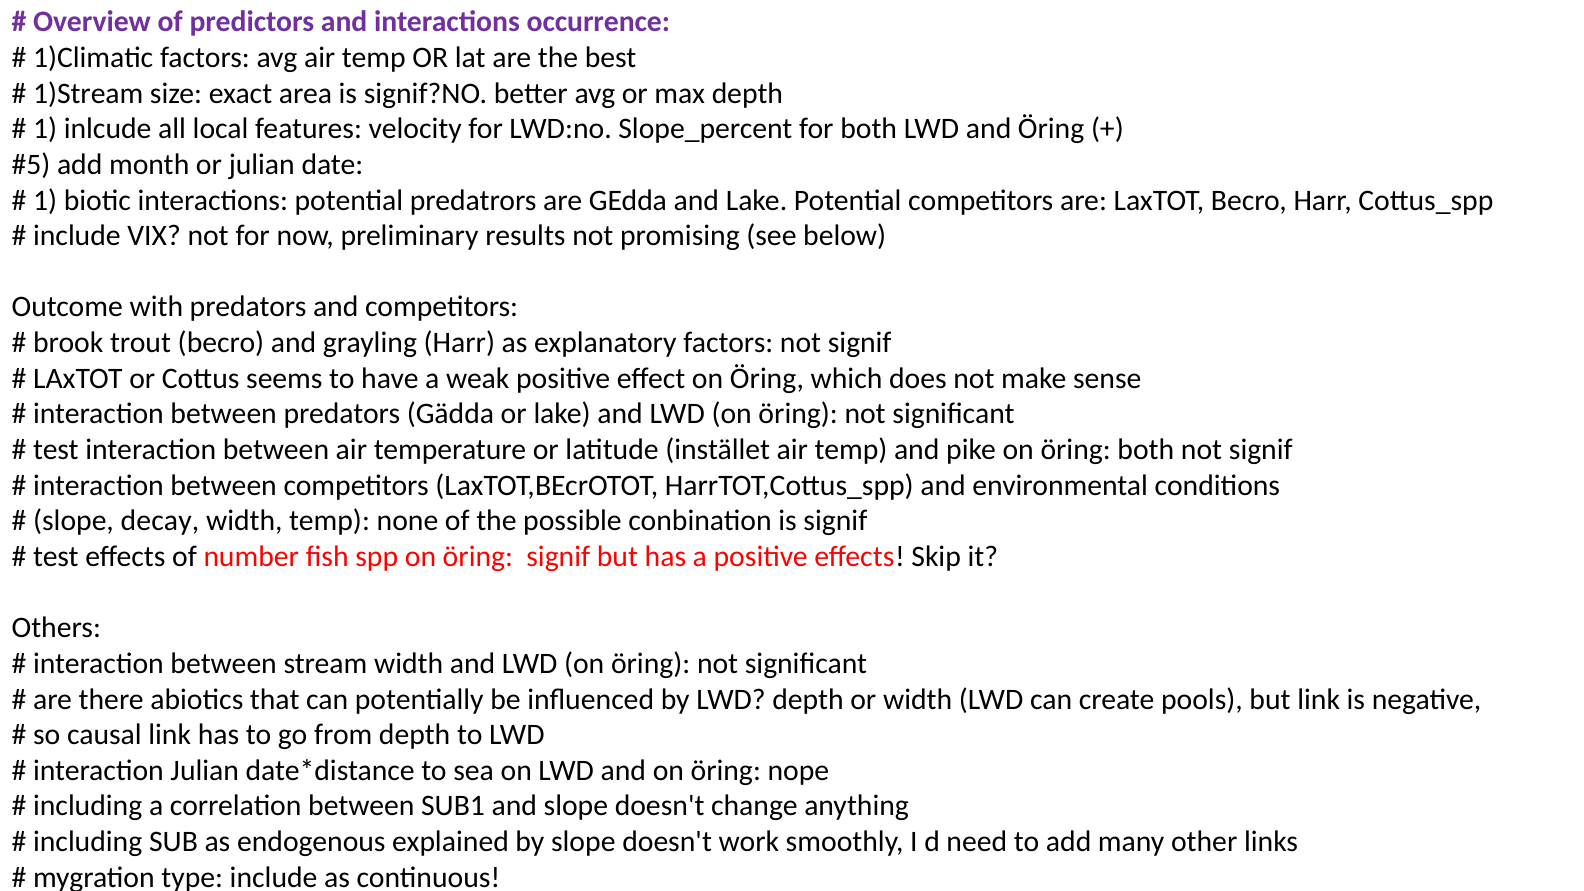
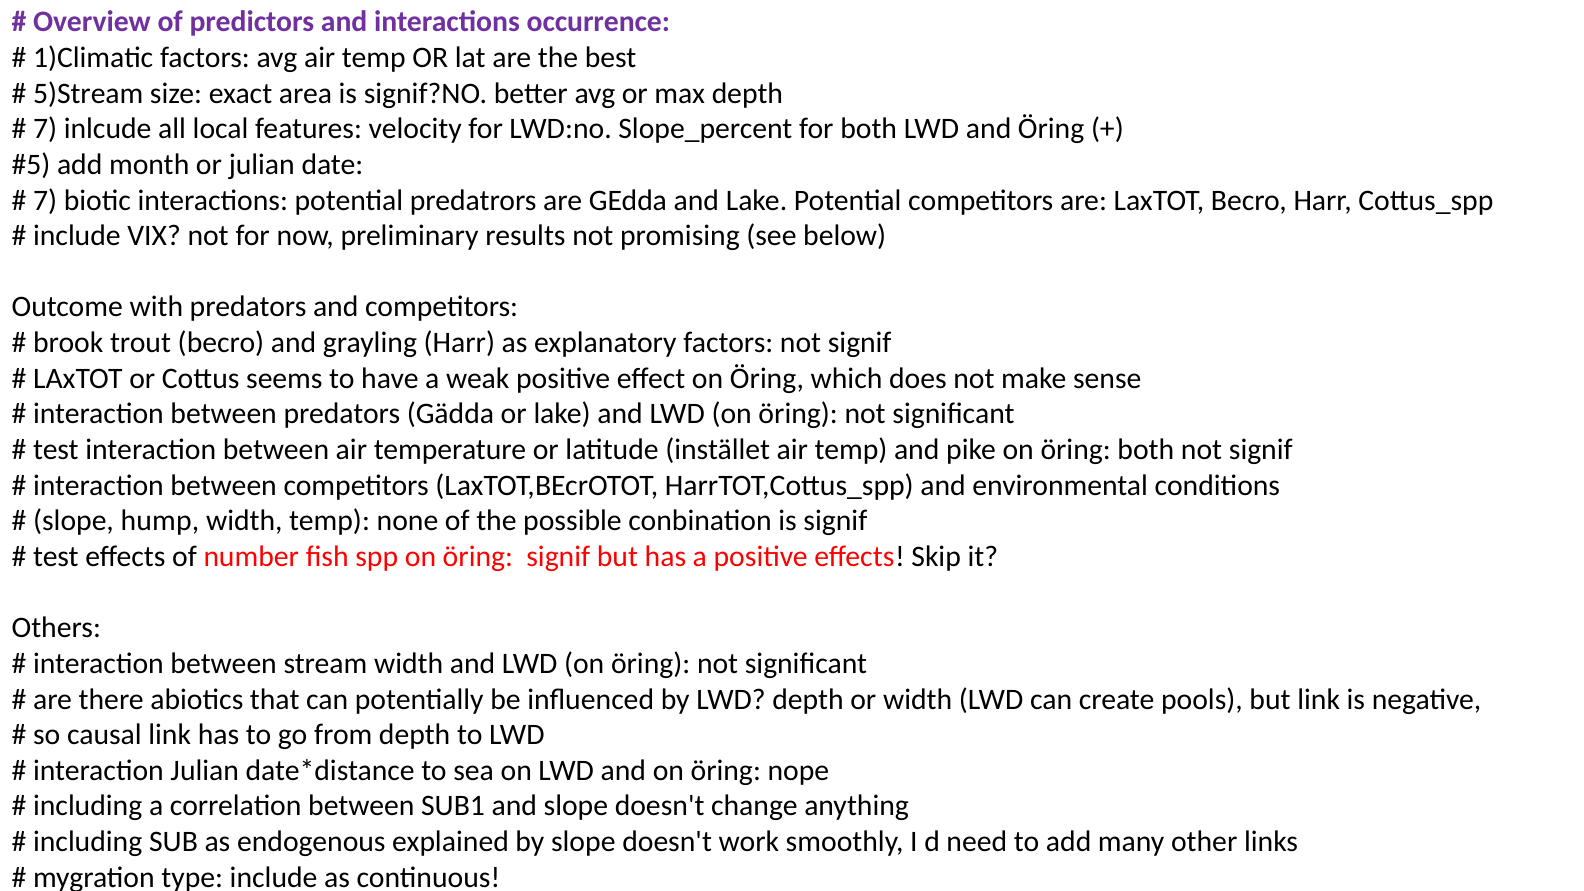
1)Stream: 1)Stream -> 5)Stream (88, 93)
1: 1 -> 7 (45, 129)
1: 1 -> 7 (45, 200)
decay: decay -> hump (160, 521)
